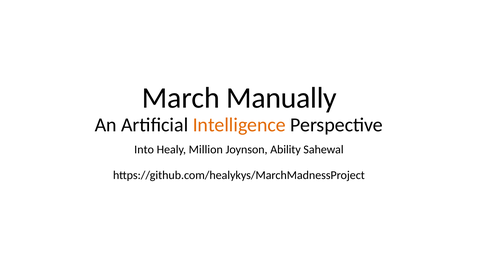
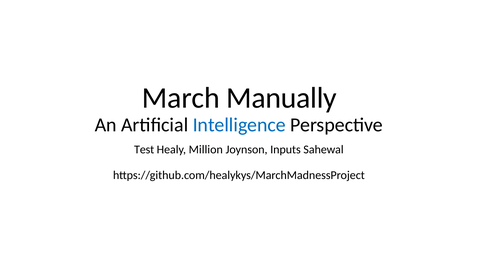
Intelligence colour: orange -> blue (239, 125)
Into: Into -> Test (144, 149)
Ability: Ability -> Inputs (285, 149)
